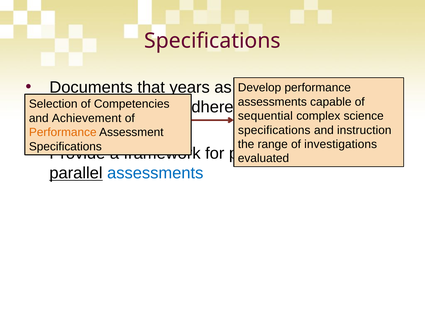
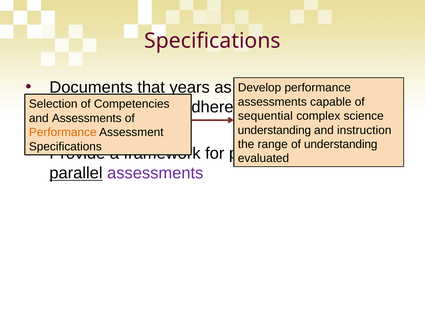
and Achievement: Achievement -> Assessments (87, 118)
specifications: specifications -> understanding (274, 130)
investigations: investigations -> understanding (341, 145)
assessments colour: blue -> purple (155, 174)
